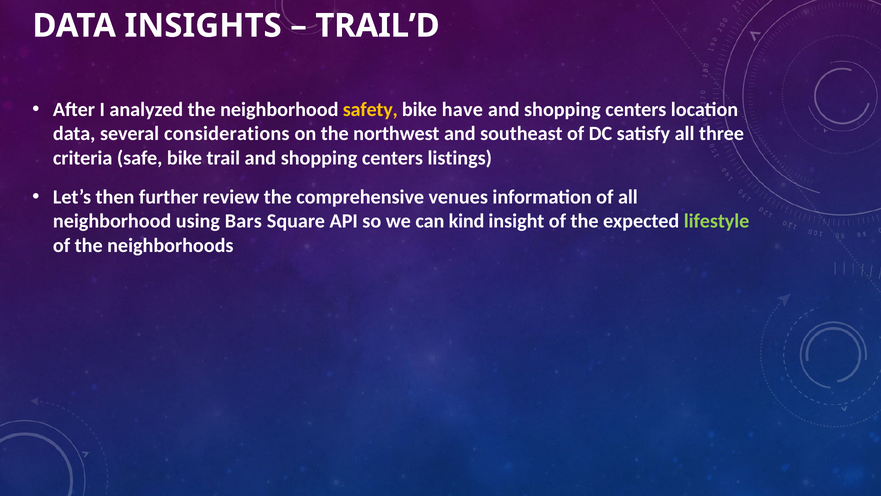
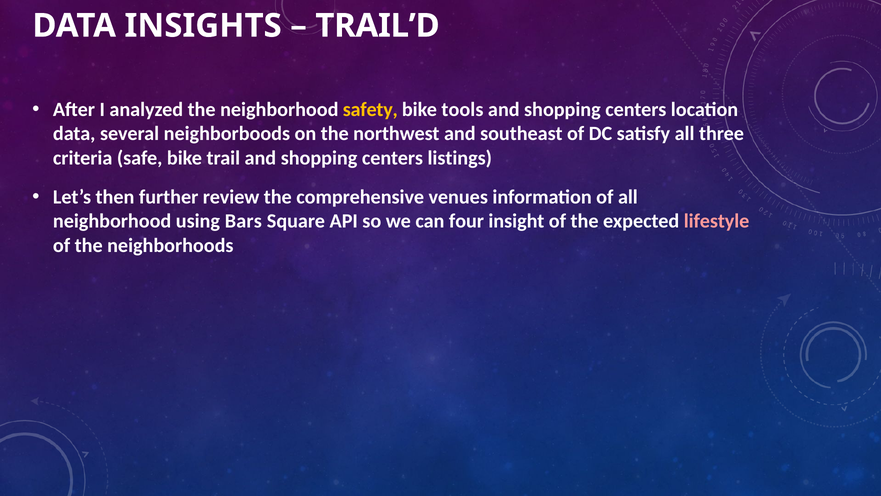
have: have -> tools (462, 110)
considerations: considerations -> neighborboods (227, 134)
kind: kind -> four (466, 221)
lifestyle colour: light green -> pink (717, 221)
